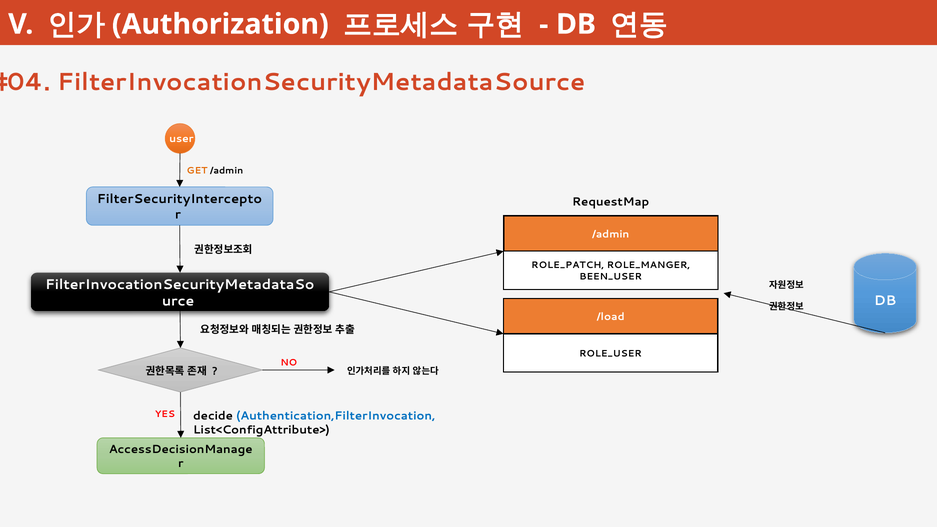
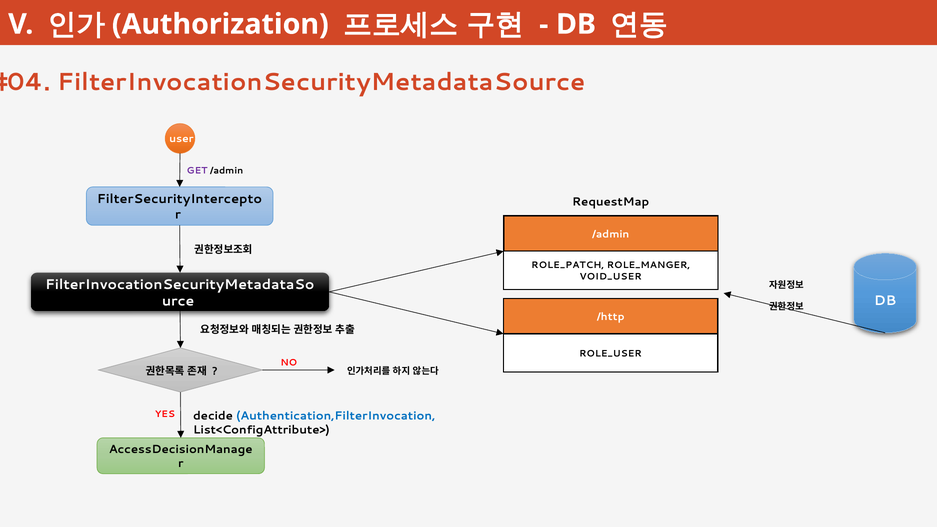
GET colour: orange -> purple (197, 171)
BEEN_USER: BEEN_USER -> VOID_USER (611, 277)
/load: /load -> /http (611, 317)
